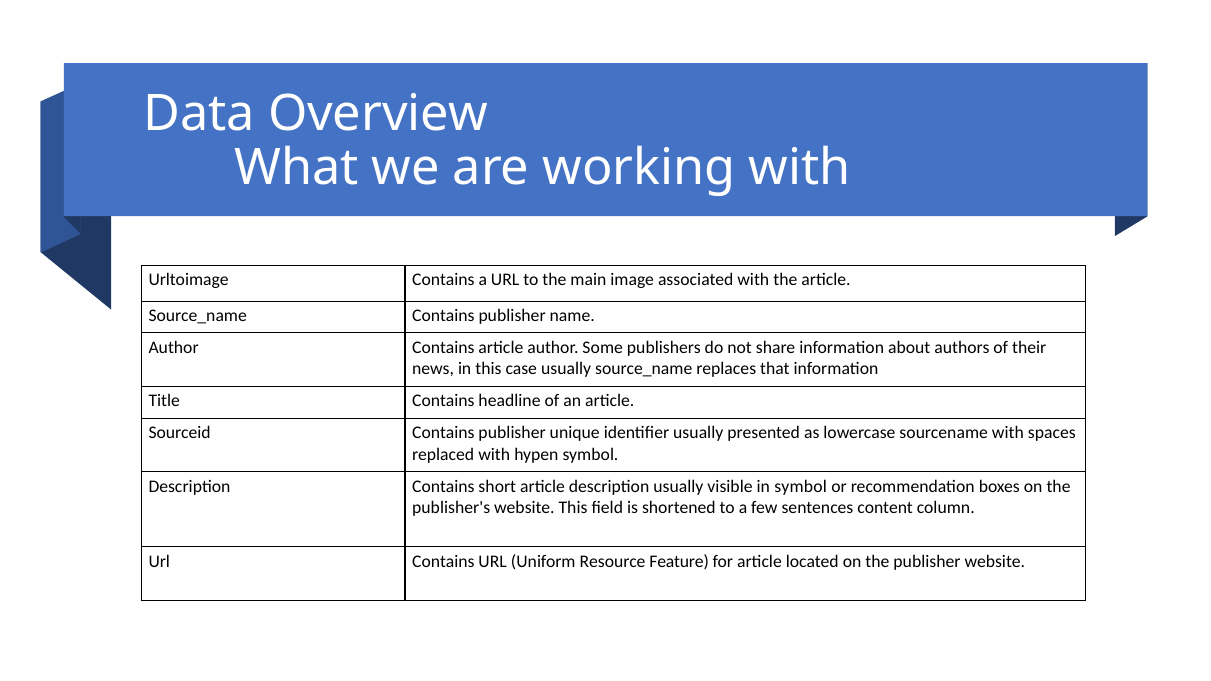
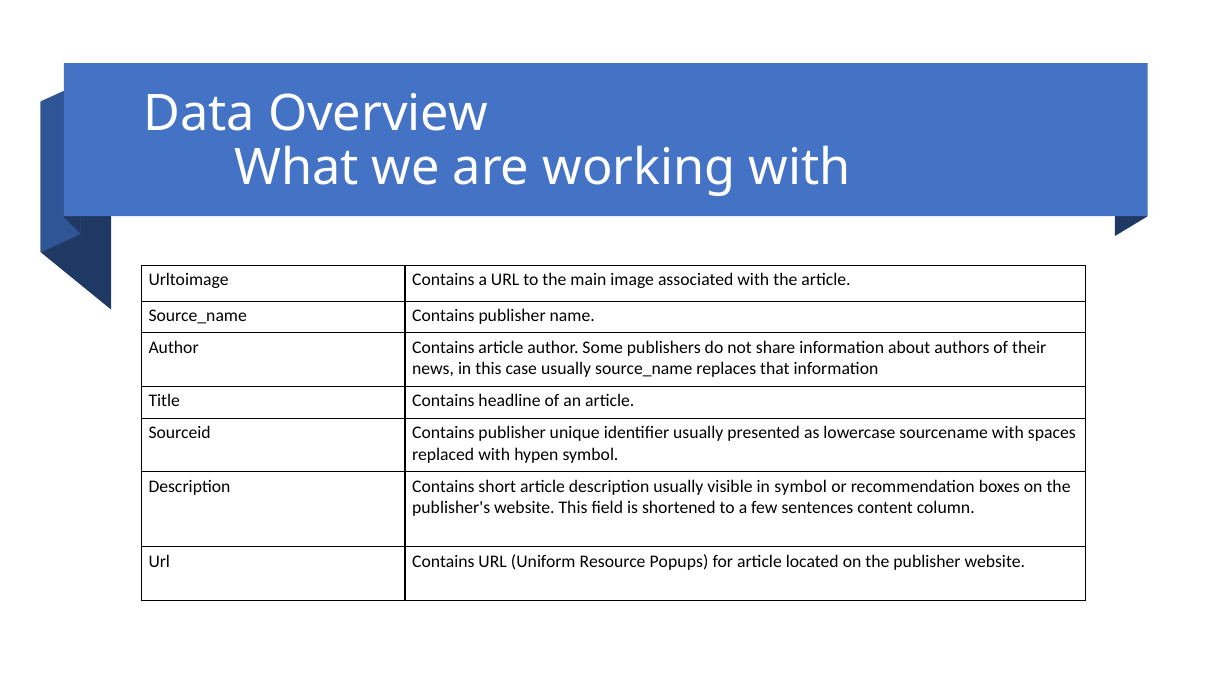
Feature: Feature -> Popups (679, 561)
